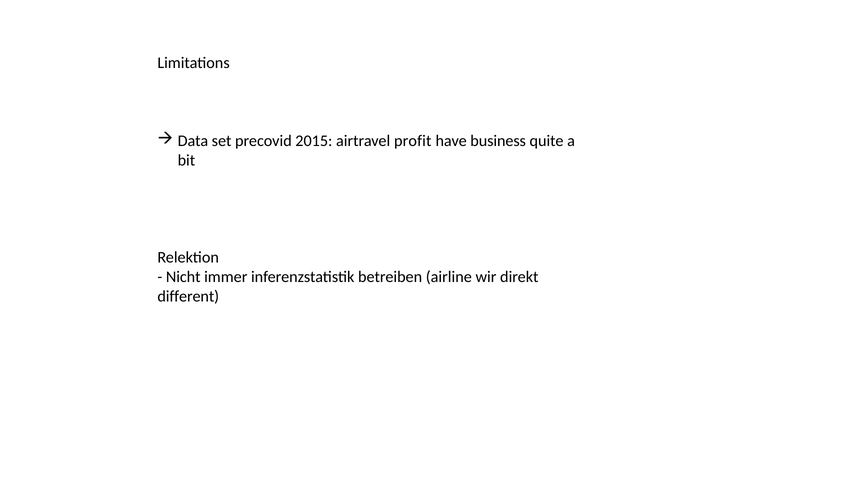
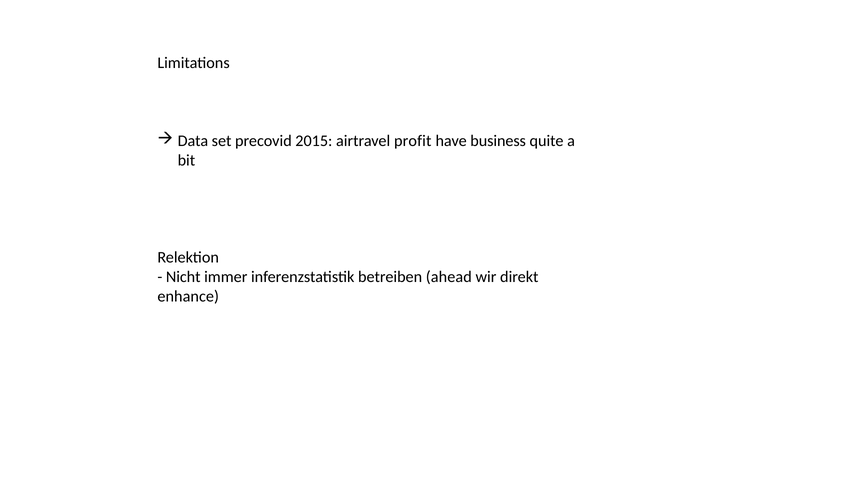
airline: airline -> ahead (449, 277)
different: different -> enhance (188, 296)
